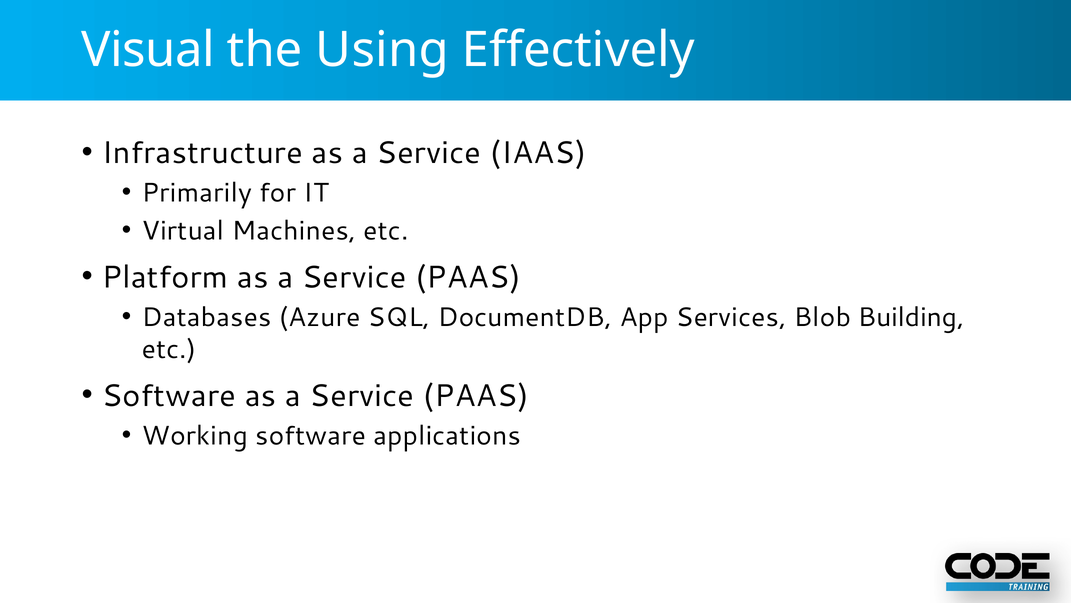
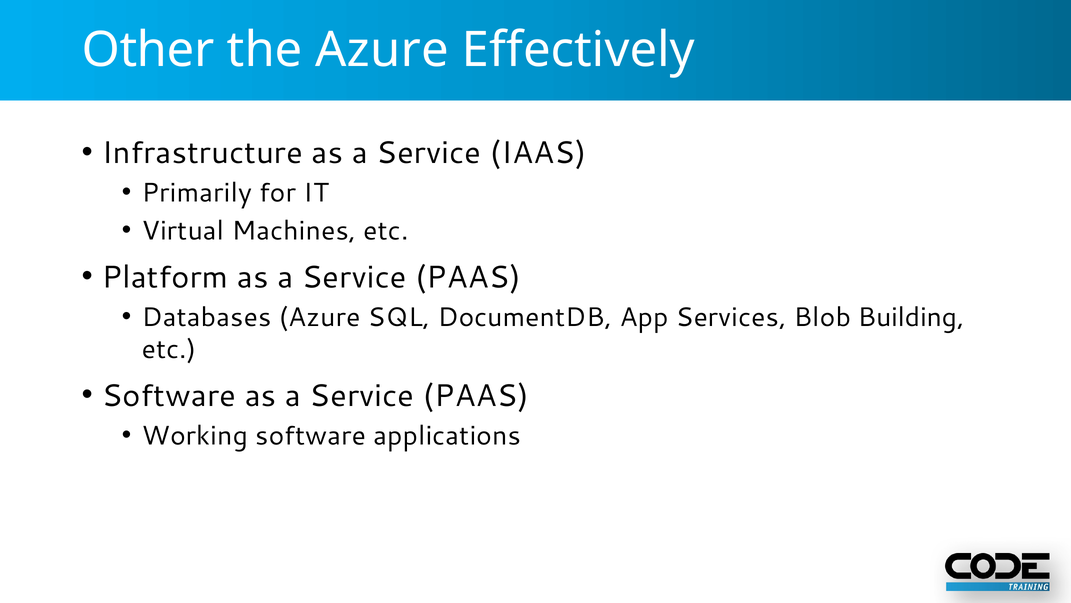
Visual: Visual -> Other (148, 50)
the Using: Using -> Azure (382, 50)
